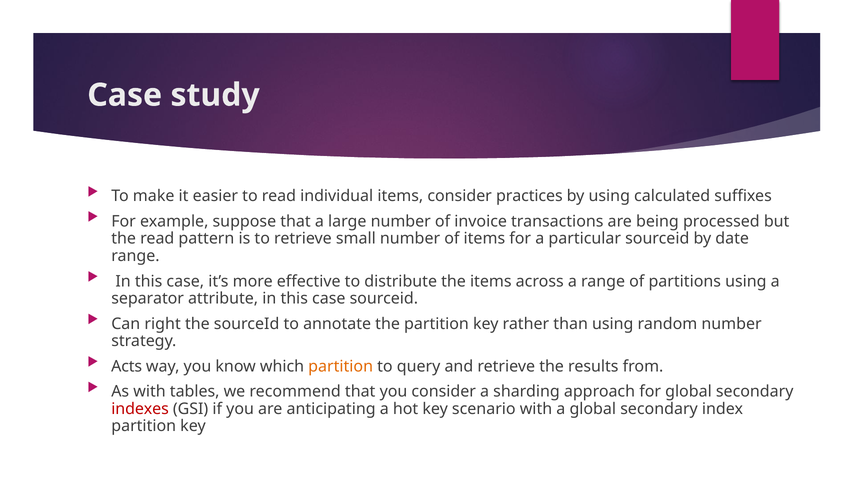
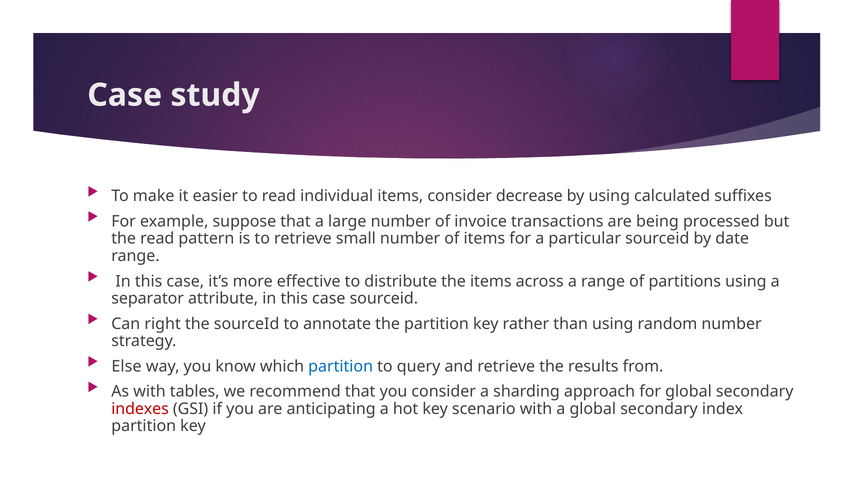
practices: practices -> decrease (529, 196)
Acts: Acts -> Else (127, 367)
partition colour: orange -> blue (341, 367)
